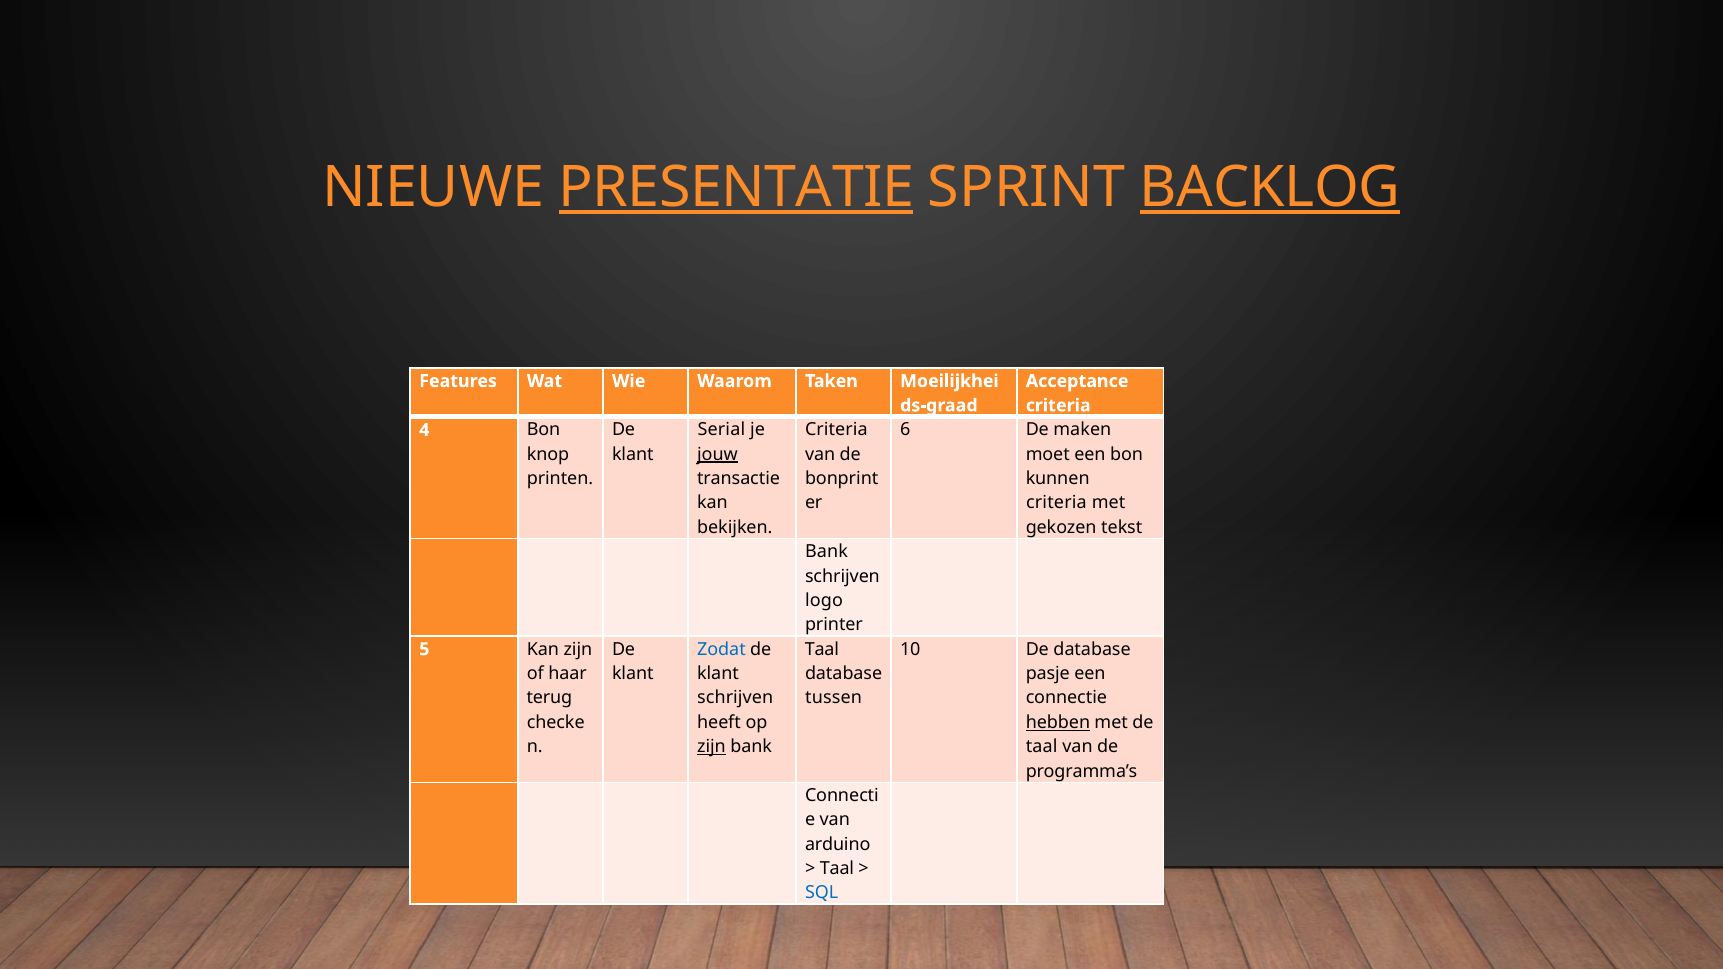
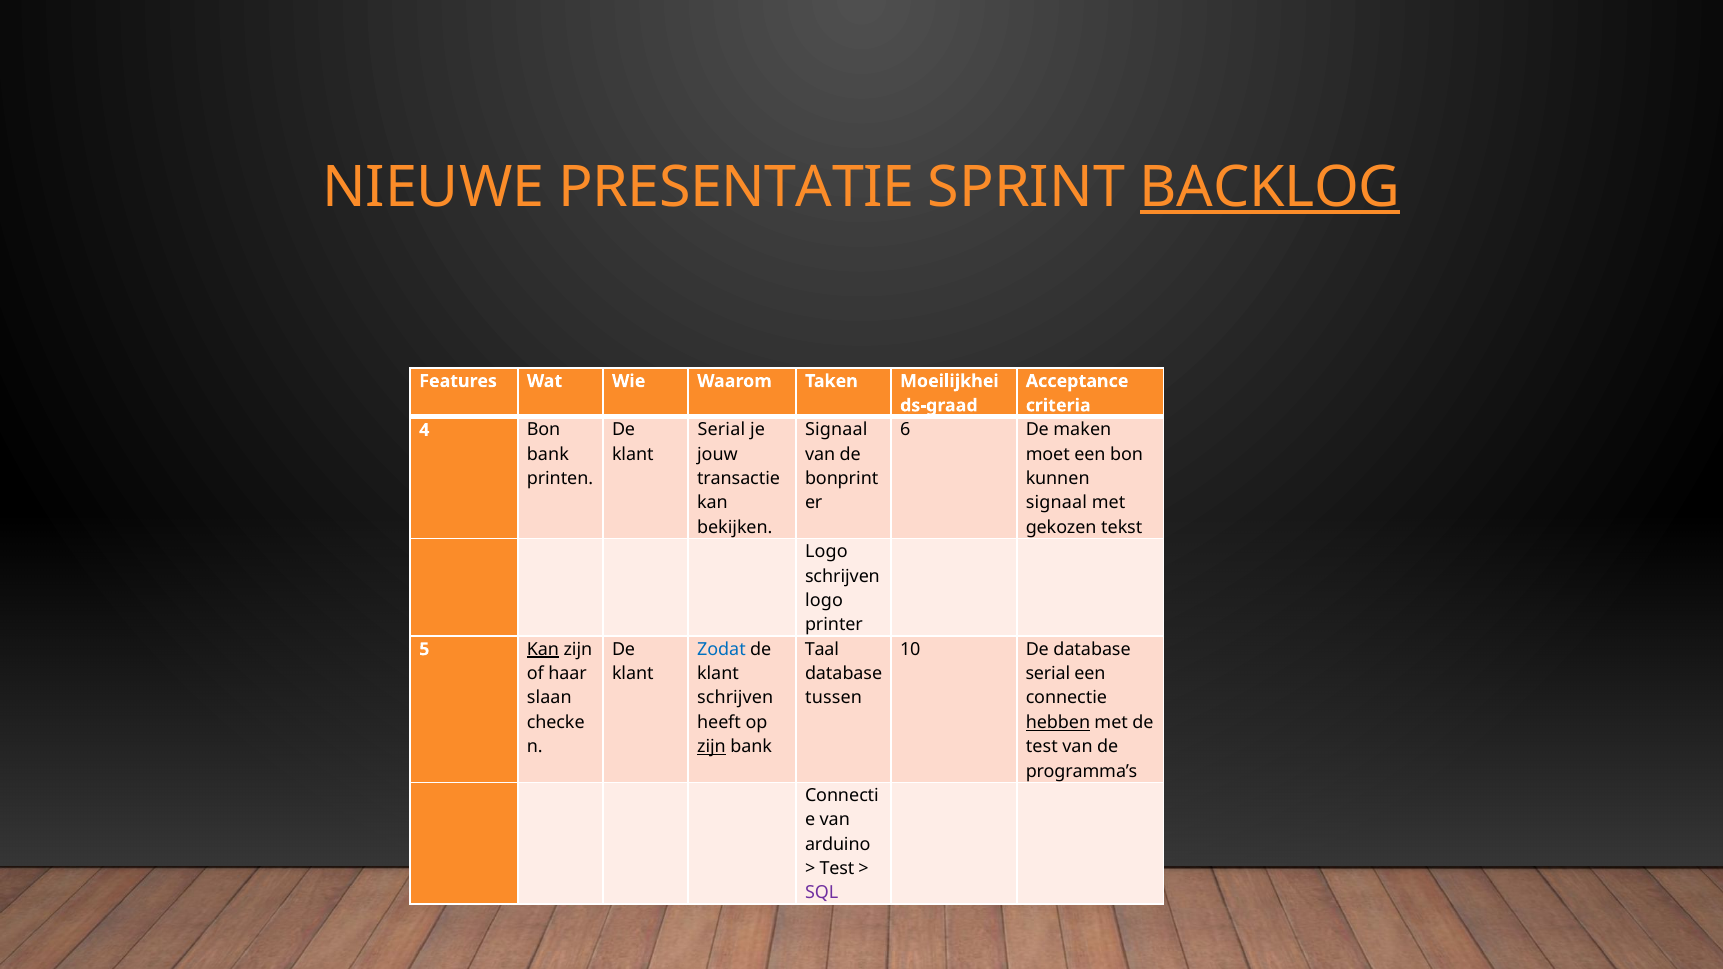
PRESENTATIE underline: present -> none (736, 187)
Criteria: Criteria -> Signaal (836, 430)
knop: knop -> bank (548, 454)
jouw underline: present -> none (717, 454)
criteria: criteria -> signaal (1056, 503)
Bank: Bank -> Logo (826, 552)
Kan underline: none -> present (543, 649)
pasje: pasje -> serial (1048, 674)
terug: terug -> slaan (549, 698)
taal: taal -> test (1042, 747)
Taal: Taal -> Test (837, 869)
SQL colour: blue -> purple (822, 893)
